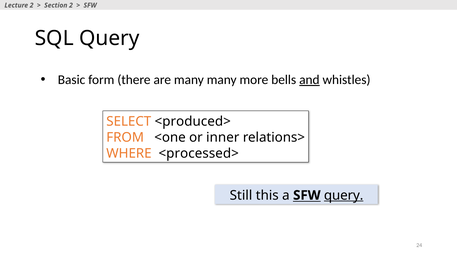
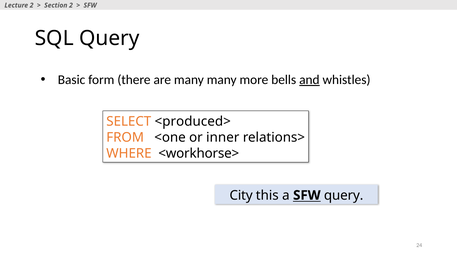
<processed>: <processed> -> <workhorse> (199, 153)
Still: Still -> City (241, 195)
query underline: present -> none (344, 195)
